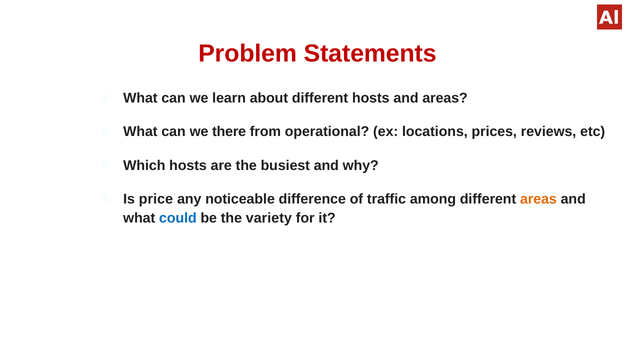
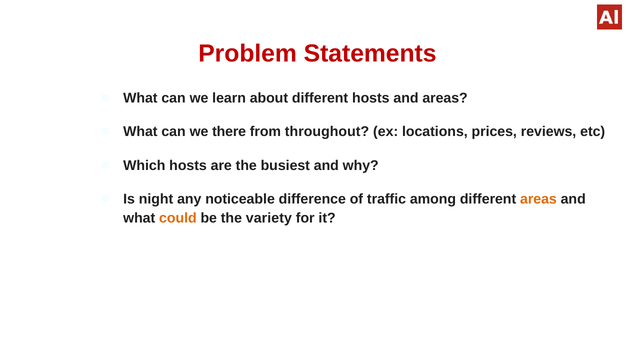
operational: operational -> throughout (327, 132)
price: price -> night (156, 199)
could colour: blue -> orange (178, 218)
